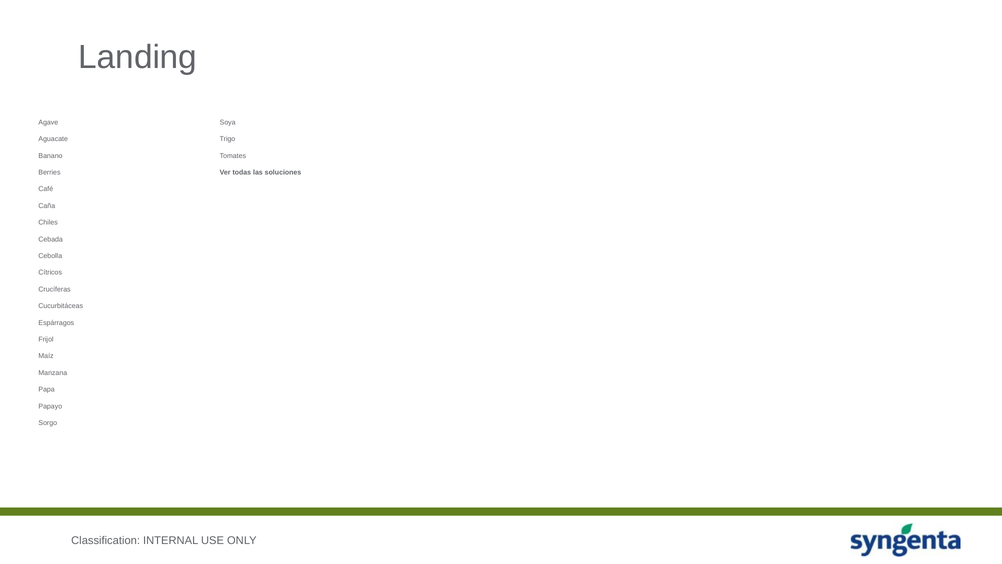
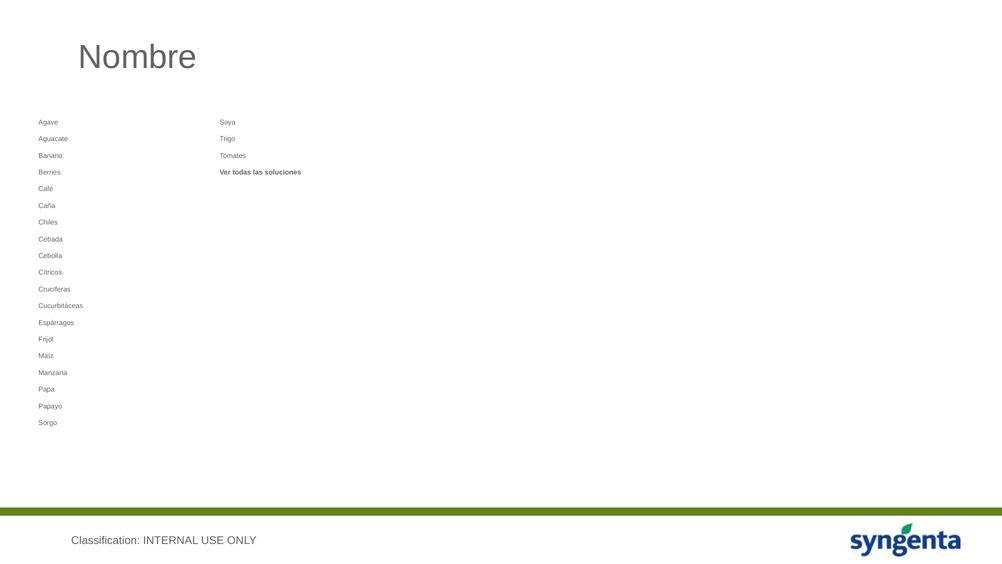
Landing: Landing -> Nombre (138, 57)
